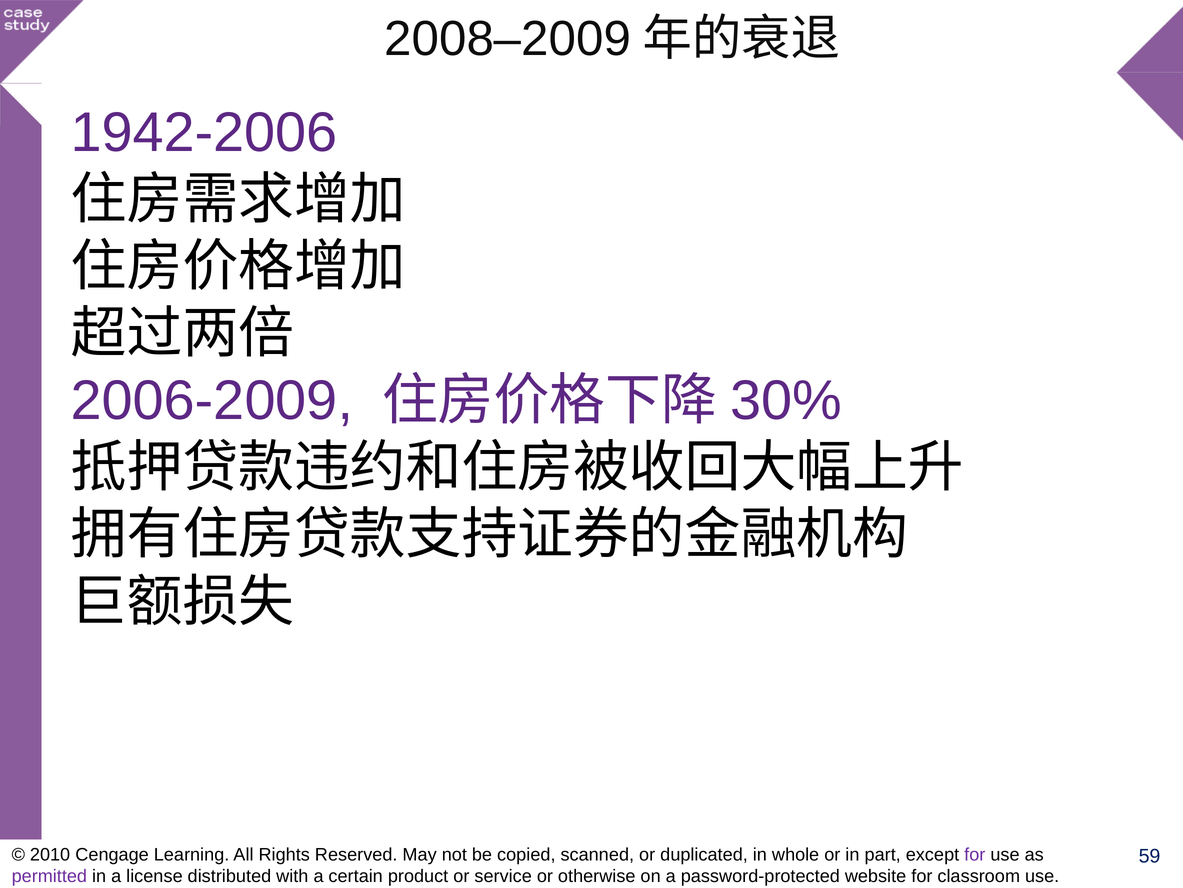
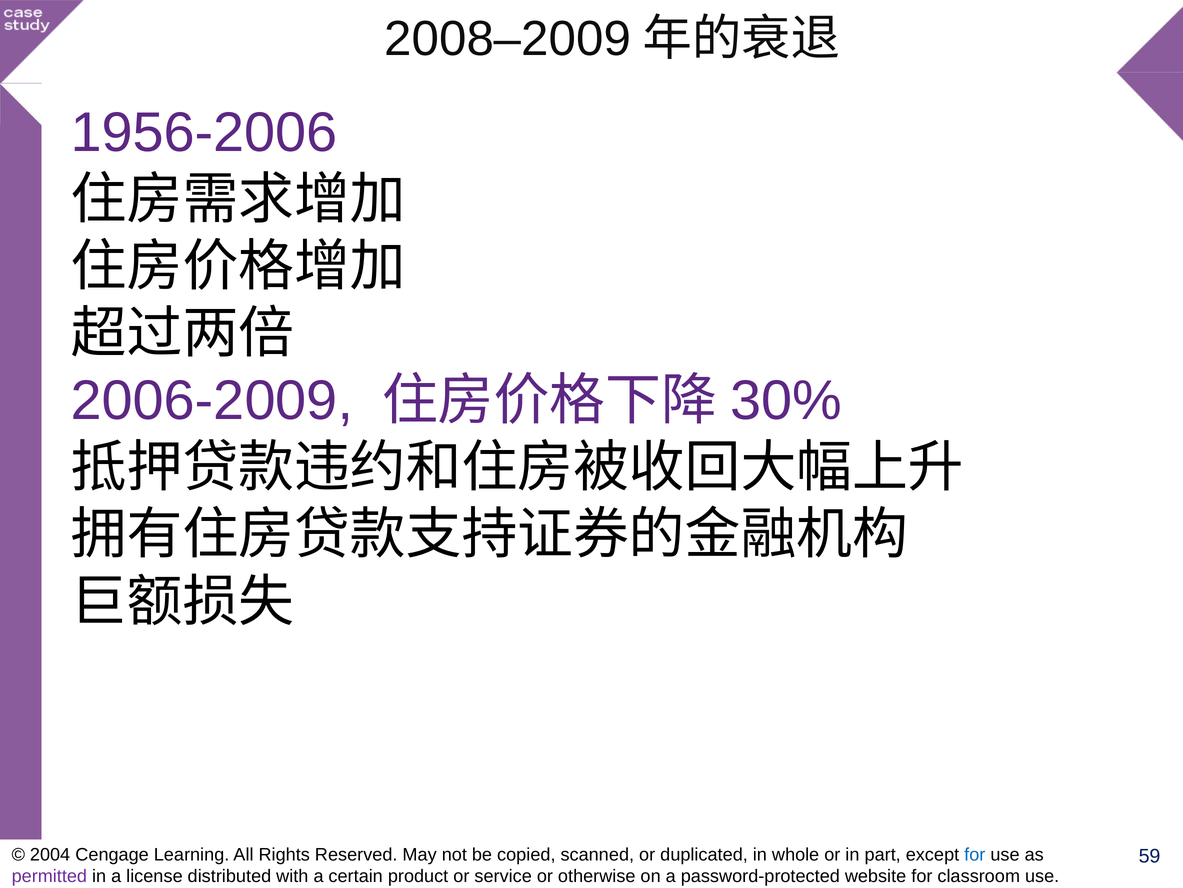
1942-2006: 1942-2006 -> 1956-2006 (204, 132)
2010: 2010 -> 2004 (50, 854)
for colour: purple -> blue (975, 854)
